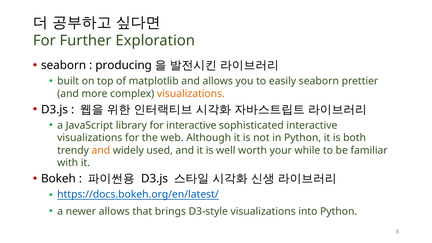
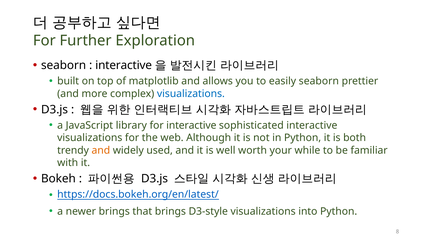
producing: producing -> interactive (124, 65)
visualizations colour: orange -> blue (191, 94)
newer allows: allows -> brings (114, 211)
